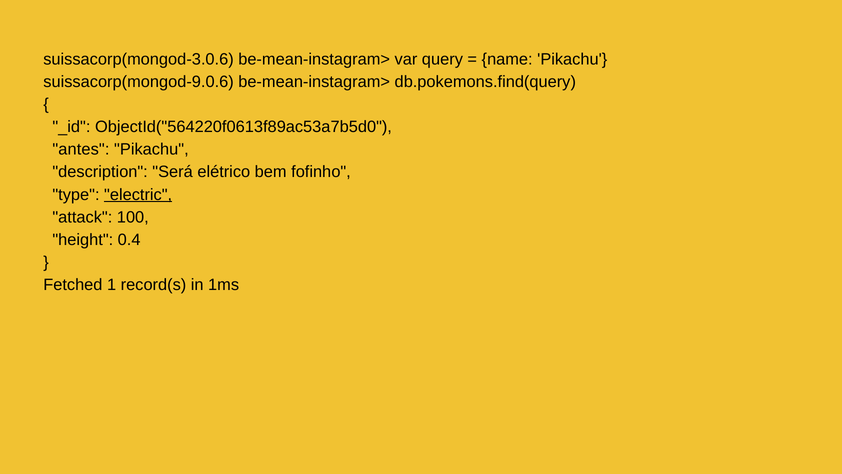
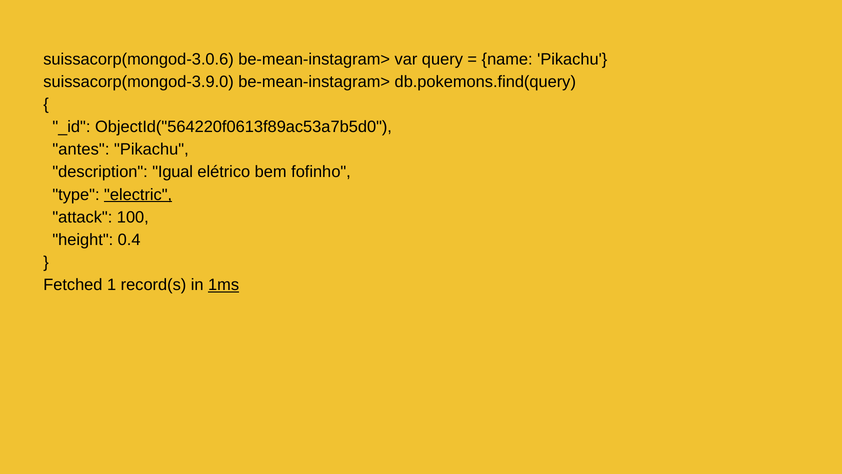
suissacorp(mongod-9.0.6: suissacorp(mongod-9.0.6 -> suissacorp(mongod-3.9.0 (139, 82)
Será: Será -> Igual (173, 172)
1ms underline: none -> present (224, 285)
